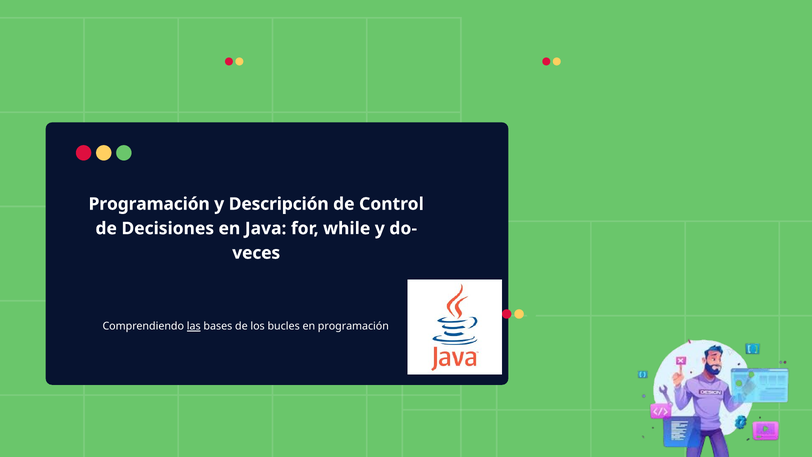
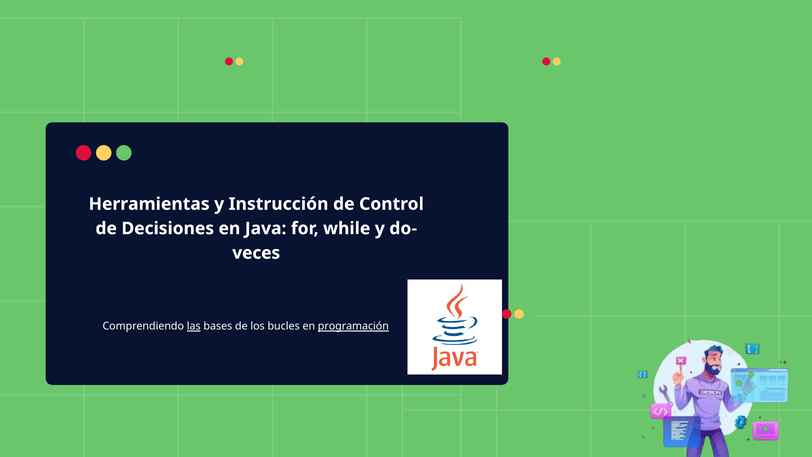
Programación: Programación -> Herramientas (149, 204)
Descripción: Descripción -> Instrucción (279, 204)
programación underline: none -> present (353, 326)
